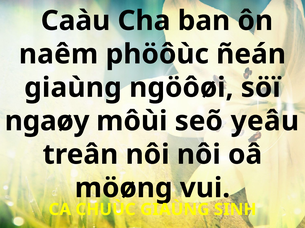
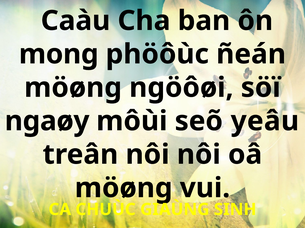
naêm: naêm -> mong (59, 54)
giaùng: giaùng -> möøng (73, 88)
